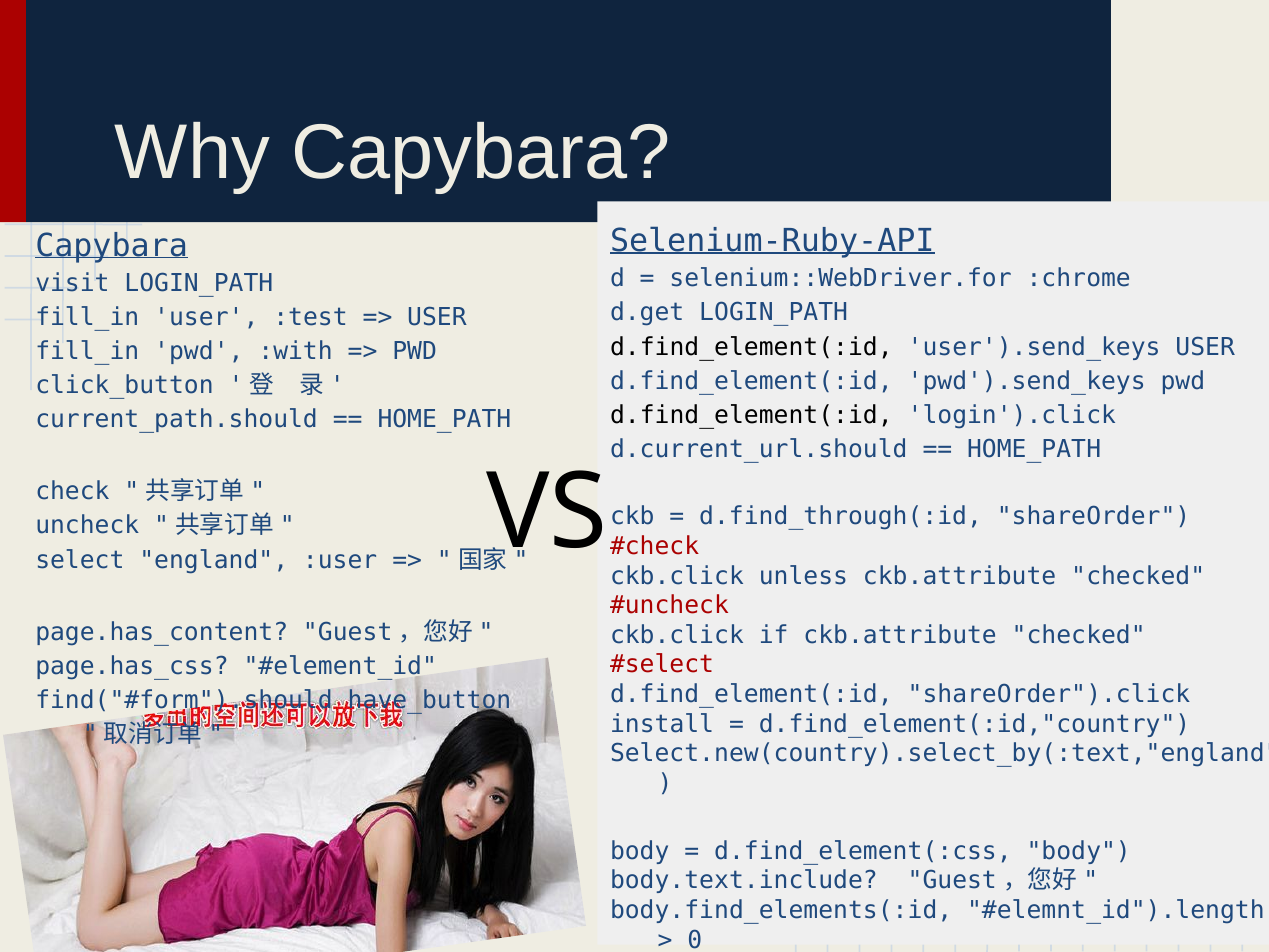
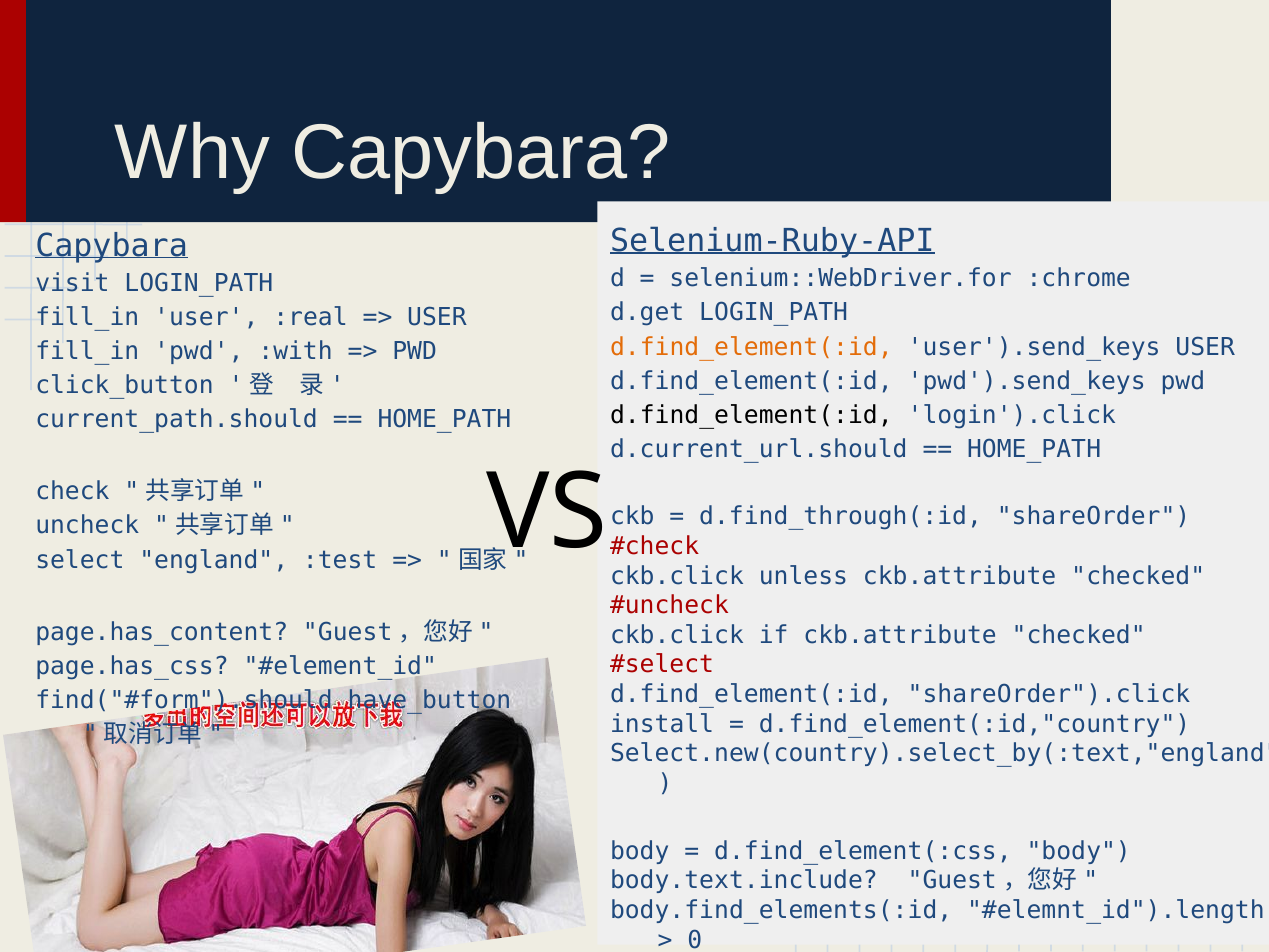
:test: :test -> :real (310, 317)
d.find_element(:id colour: black -> orange (751, 347)
:user: :user -> :test (340, 560)
